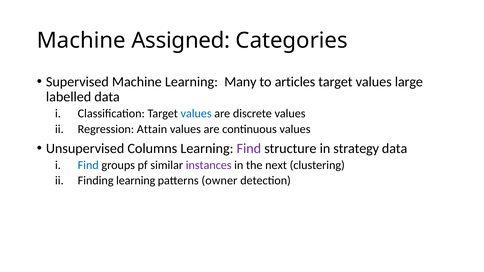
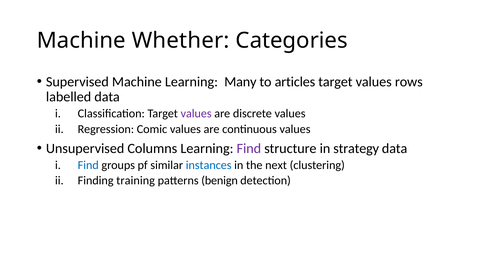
Assigned: Assigned -> Whether (181, 41)
large: large -> rows (409, 82)
values colour: blue -> purple (196, 114)
Attain: Attain -> Comic (152, 129)
instances colour: purple -> blue (209, 165)
Finding learning: learning -> training (136, 181)
owner: owner -> benign (220, 181)
